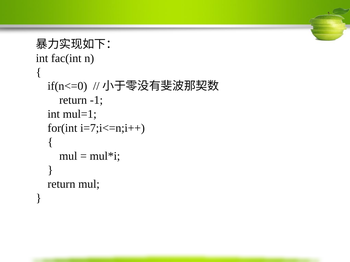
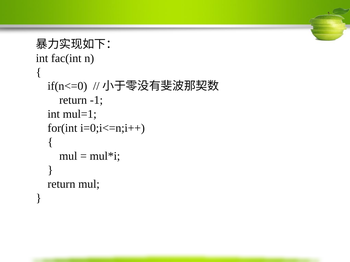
i=7;i<=n;i++: i=7;i<=n;i++ -> i=0;i<=n;i++ (113, 128)
